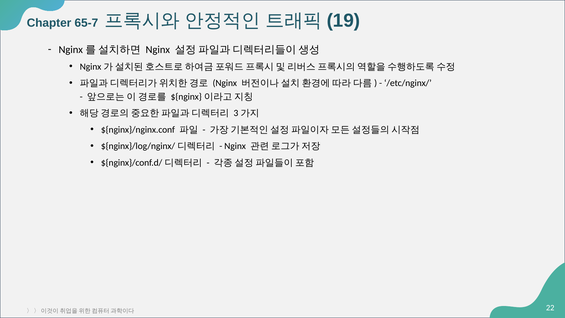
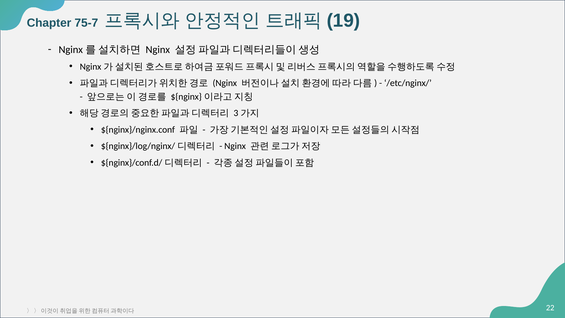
65-7: 65-7 -> 75-7 (86, 23)
